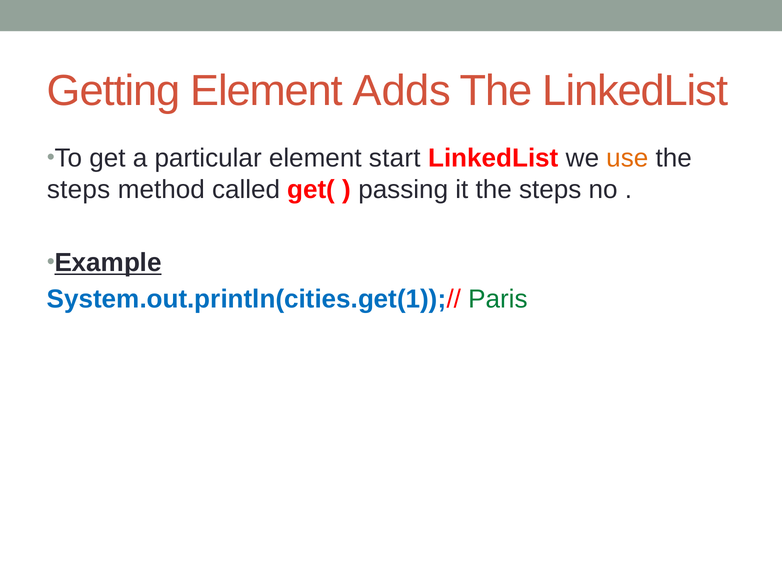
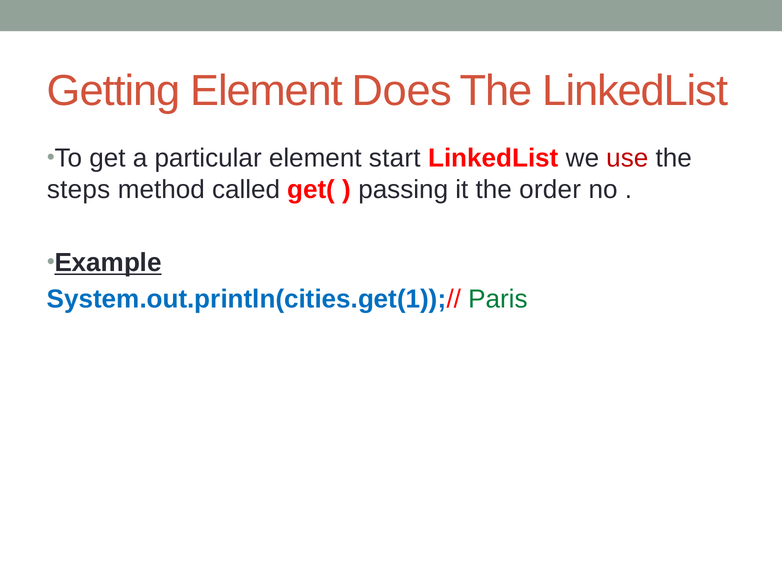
Adds: Adds -> Does (402, 91)
use colour: orange -> red (627, 158)
it the steps: steps -> order (550, 190)
